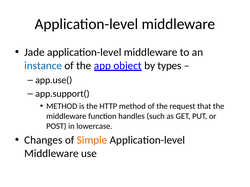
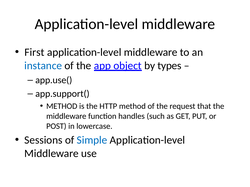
Jade: Jade -> First (34, 52)
Changes: Changes -> Sessions (43, 140)
Simple colour: orange -> blue (92, 140)
